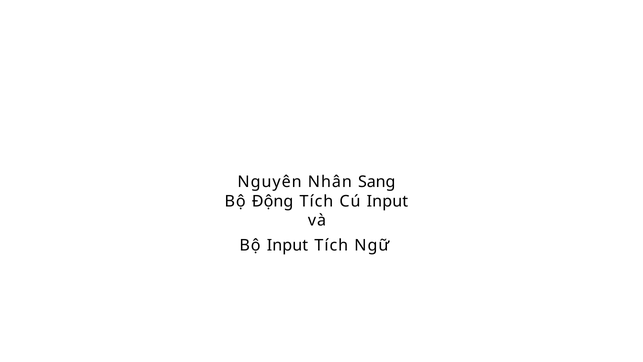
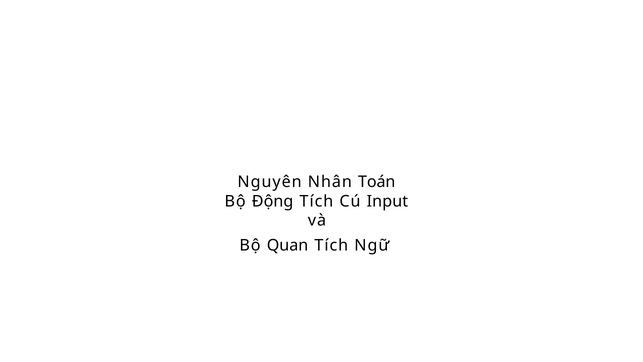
Sang: Sang -> Toán (377, 182)
Bộ Input: Input -> Quan (288, 245)
